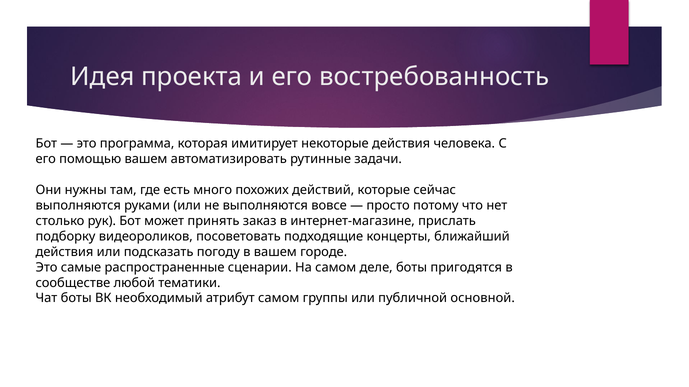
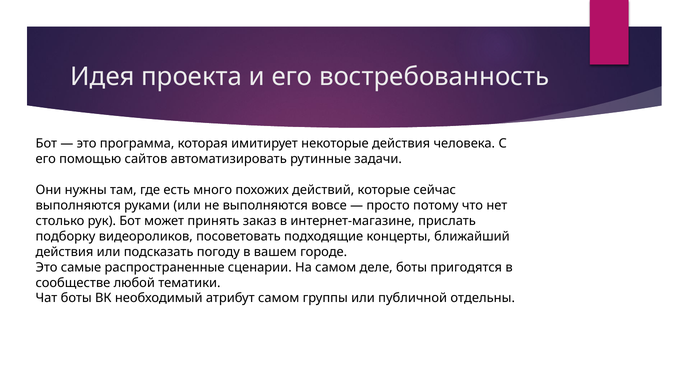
помощью вашем: вашем -> сайтов (146, 159)
основной: основной -> отдельны (483, 299)
